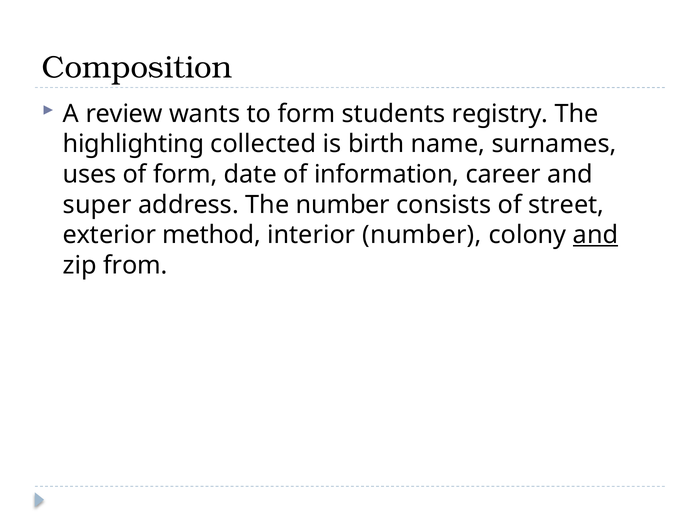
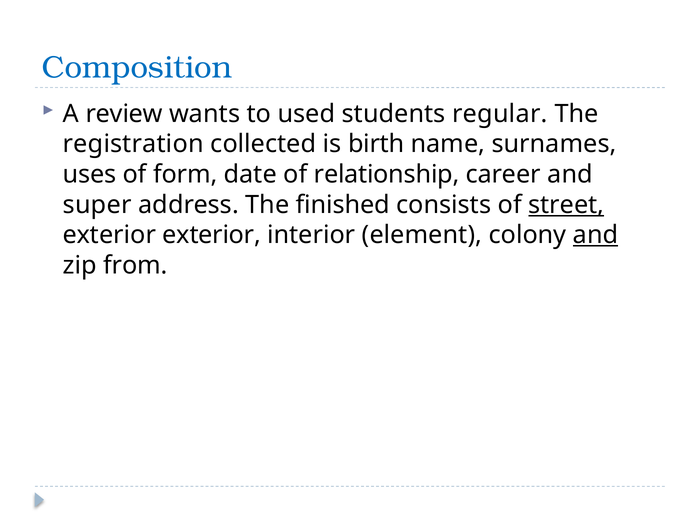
Composition colour: black -> blue (137, 68)
to form: form -> used (306, 114)
registry: registry -> regular (500, 114)
highlighting: highlighting -> registration (133, 144)
information: information -> relationship (387, 174)
The number: number -> finished (343, 205)
street underline: none -> present (566, 205)
exterior method: method -> exterior (212, 235)
interior number: number -> element (422, 235)
